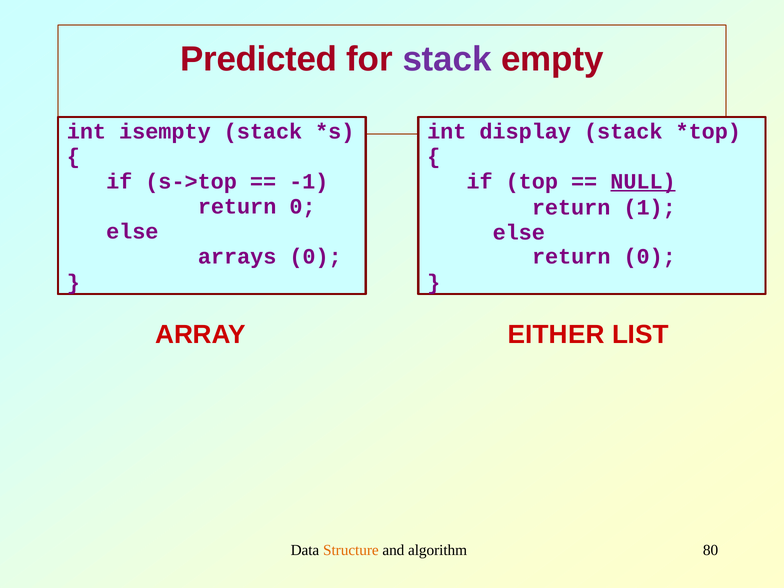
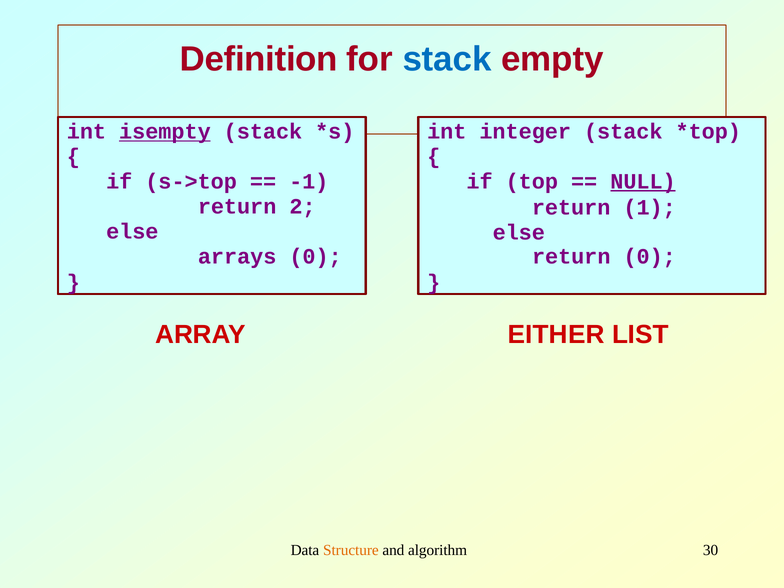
Predicted: Predicted -> Definition (259, 59)
stack colour: purple -> blue (447, 59)
display: display -> integer (525, 131)
isempty underline: none -> present (165, 131)
0: 0 -> 2 (303, 206)
80: 80 -> 30 (711, 550)
